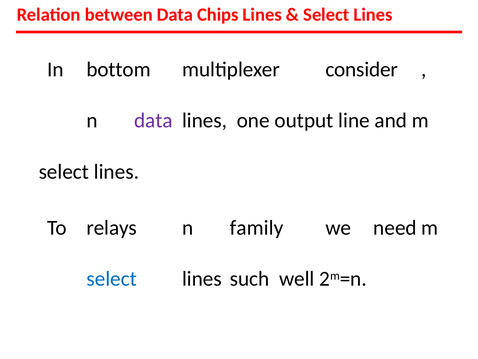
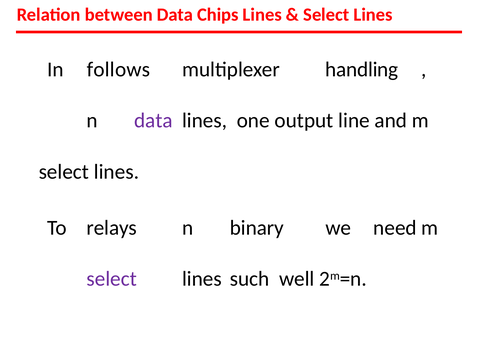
bottom: bottom -> follows (118, 69)
consider: consider -> handling (362, 69)
family: family -> binary (257, 228)
select colour: blue -> purple (112, 279)
